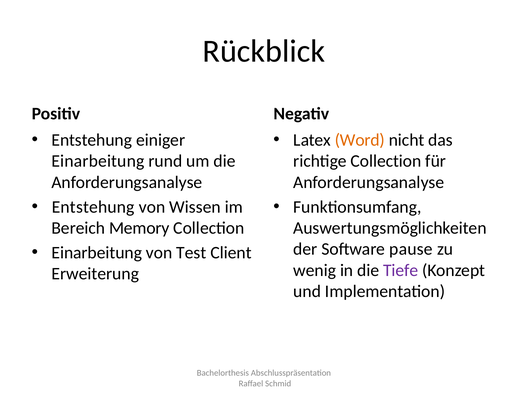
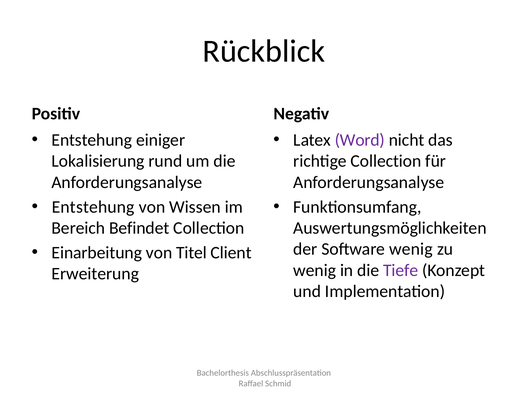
Word colour: orange -> purple (360, 140)
Einarbeitung: Einarbeitung -> Lokalisierung (98, 161)
Memory: Memory -> Befindet (139, 228)
Software pause: pause -> wenig (411, 249)
Test: Test -> Titel (191, 253)
